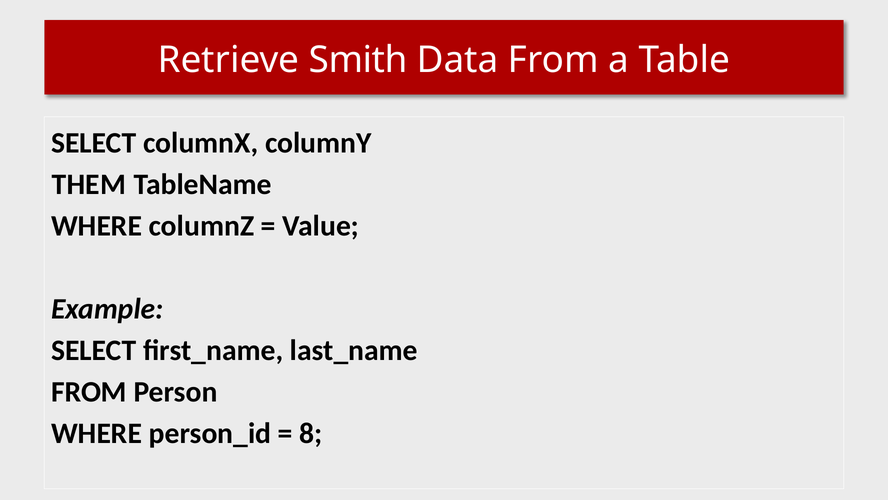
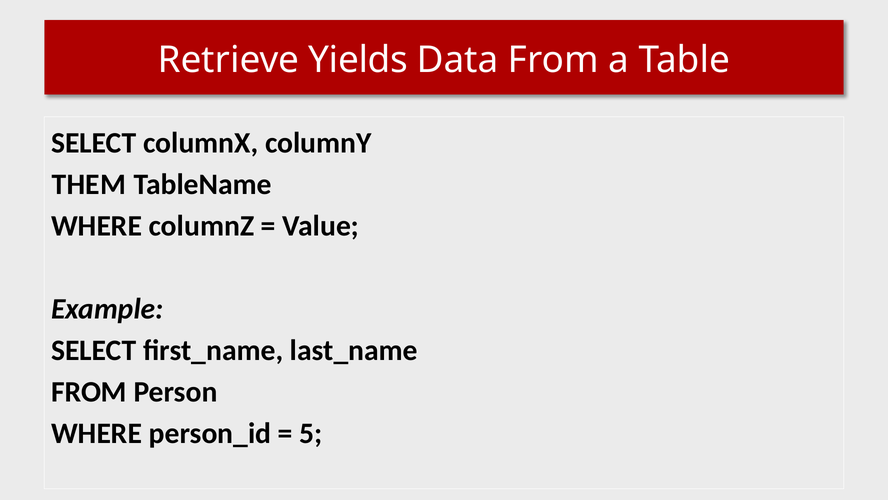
Smith: Smith -> Yields (358, 60)
8: 8 -> 5 (311, 433)
